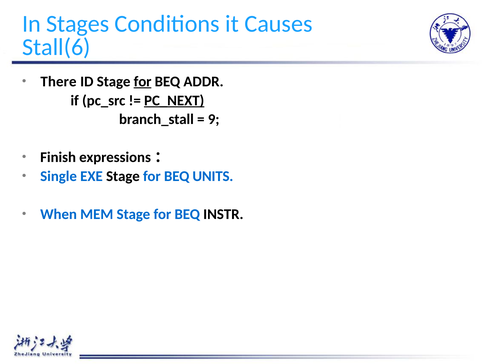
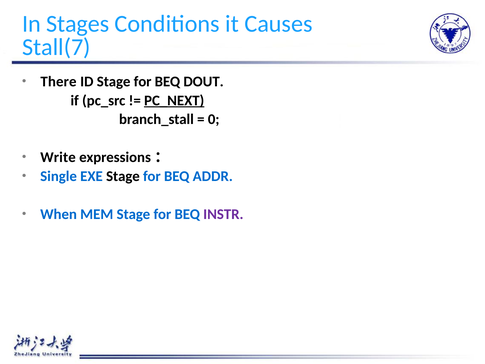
Stall(6: Stall(6 -> Stall(7 (56, 47)
for underline: present -> none (143, 81)
ADDR: ADDR -> DOUT (204, 81)
9: 9 -> 0 (214, 119)
Finish: Finish -> Write (58, 157)
UNITS: UNITS -> ADDR (213, 176)
INSTR colour: black -> purple (223, 214)
